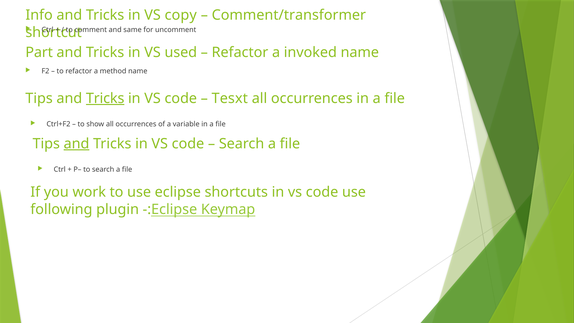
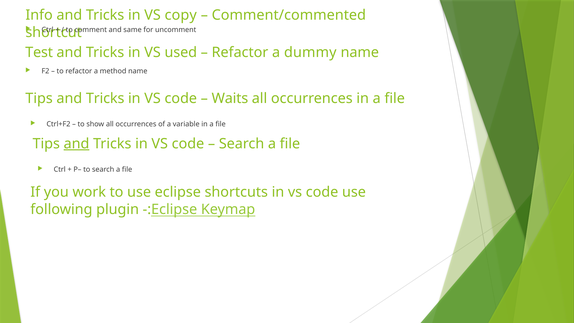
Comment/transformer: Comment/transformer -> Comment/commented (289, 15)
Part: Part -> Test (39, 52)
invoked: invoked -> dummy (310, 52)
Tricks underline: present -> none (105, 98)
Tesxt: Tesxt -> Waits (230, 98)
